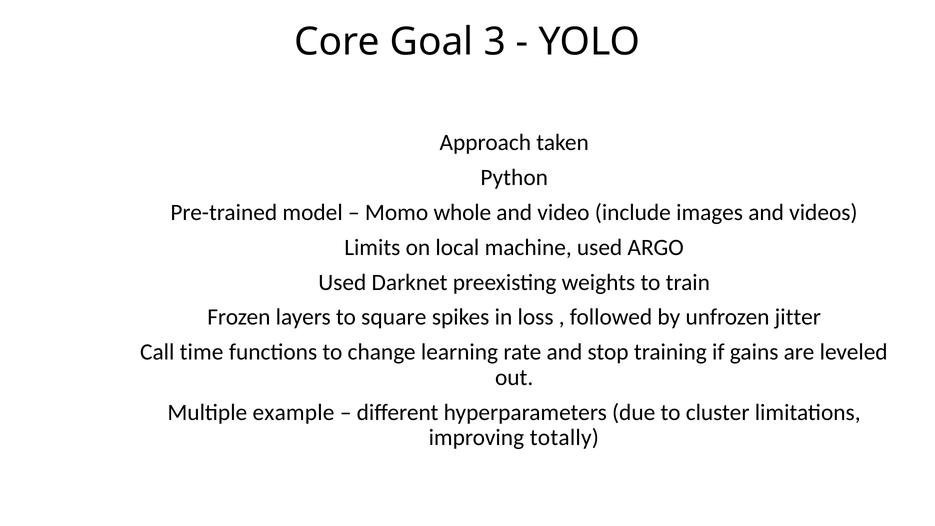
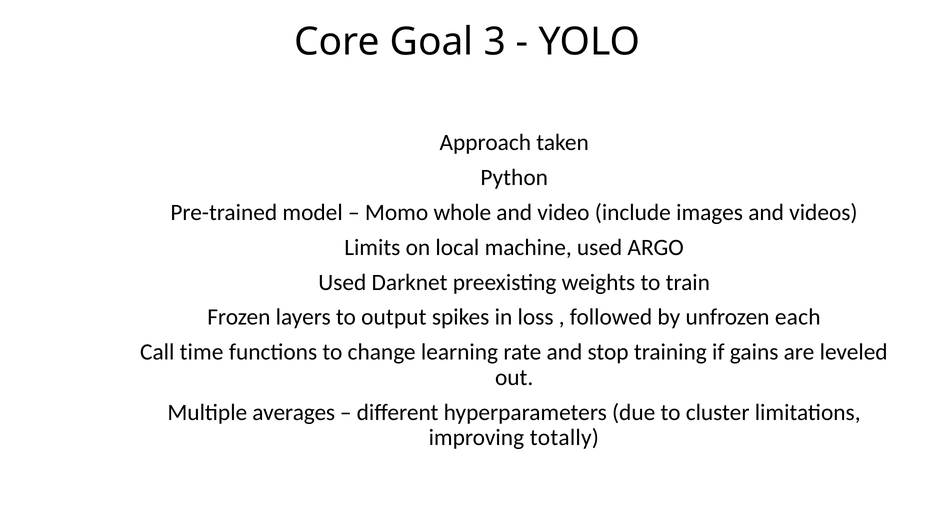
square: square -> output (394, 317)
jitter: jitter -> each (798, 317)
example: example -> averages (294, 412)
